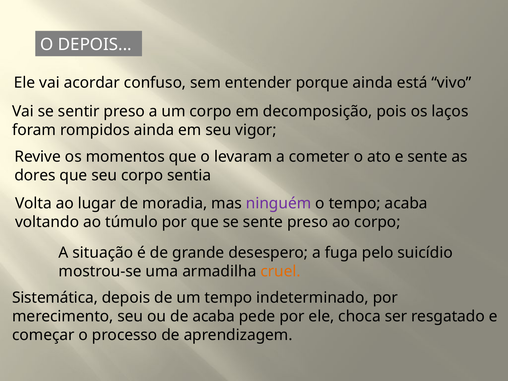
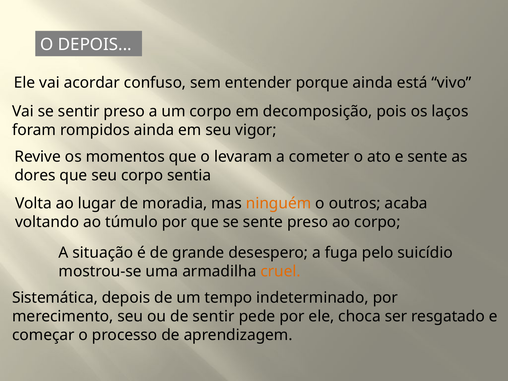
ninguém colour: purple -> orange (279, 203)
o tempo: tempo -> outros (355, 203)
de acaba: acaba -> sentir (214, 316)
